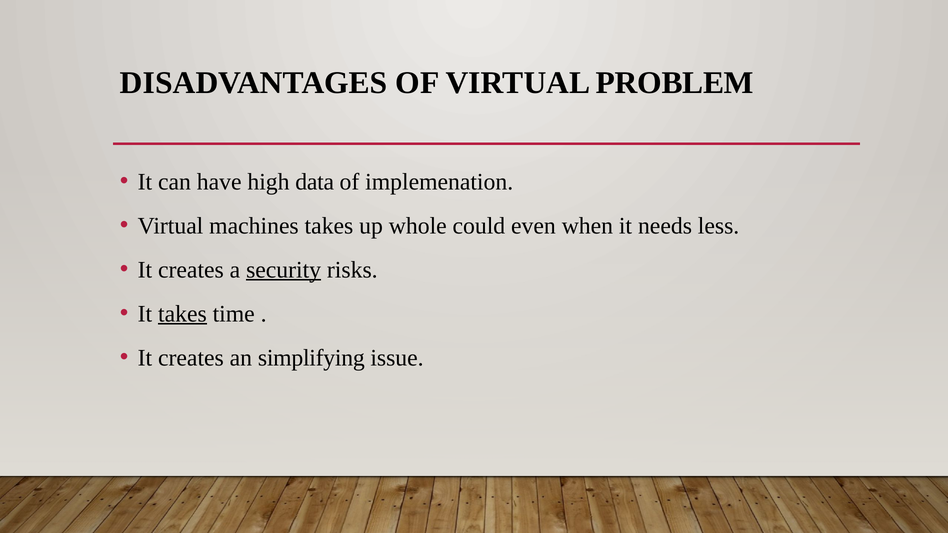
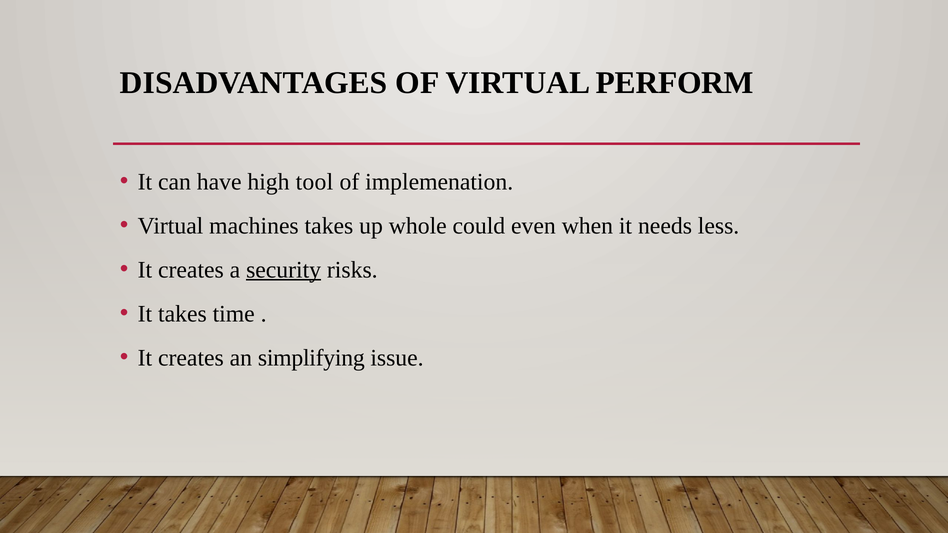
PROBLEM: PROBLEM -> PERFORM (675, 83)
data: data -> tool (314, 182)
takes underline: present -> none (182, 314)
